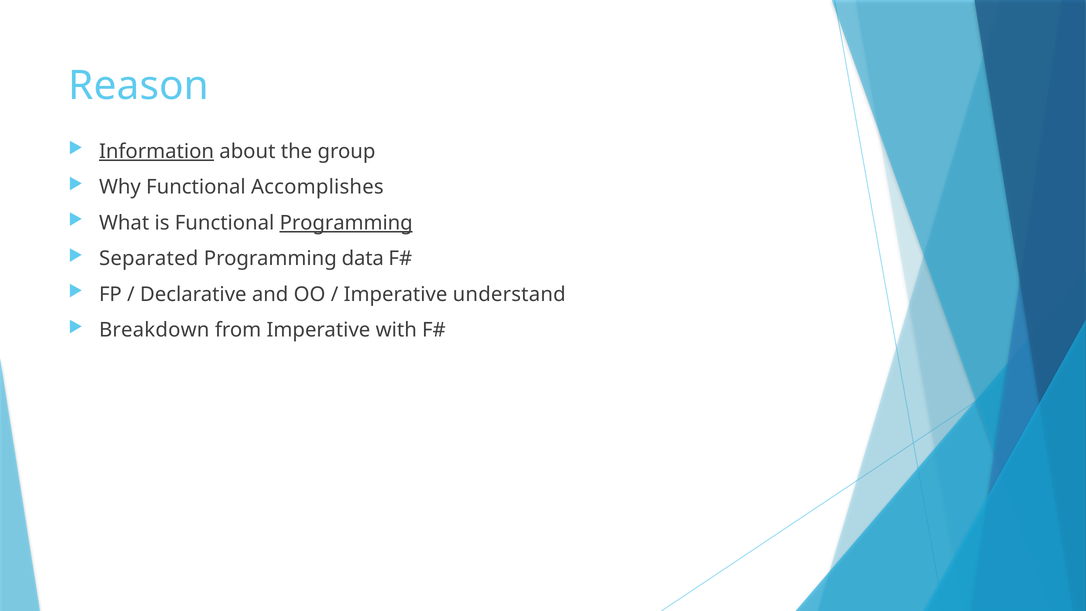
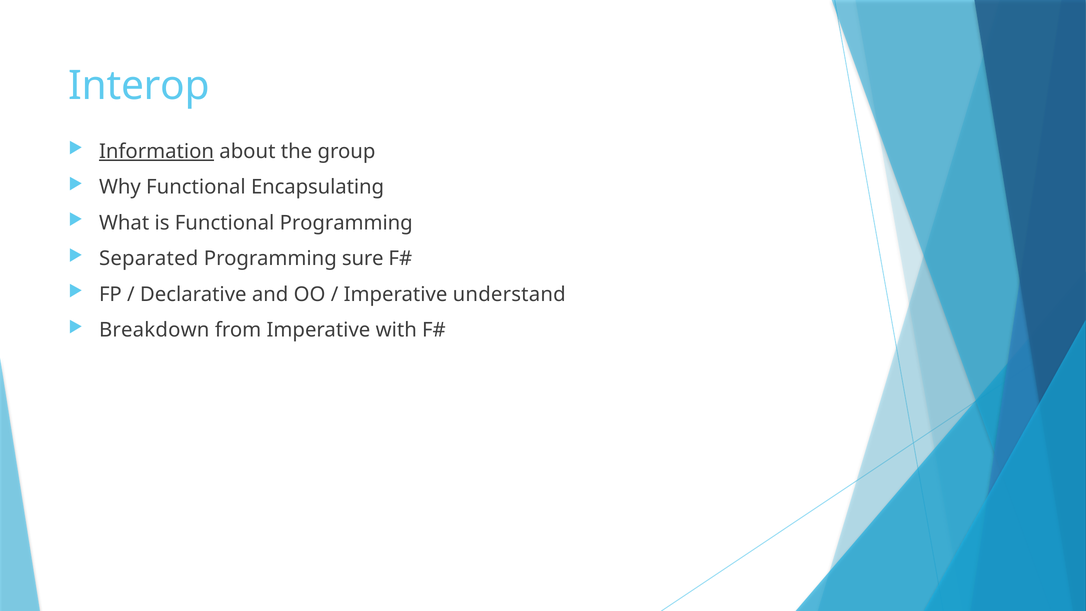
Reason: Reason -> Interop (139, 86)
Accomplishes: Accomplishes -> Encapsulating (318, 187)
Programming underline: present -> none (346, 223)
data: data -> sure (363, 259)
